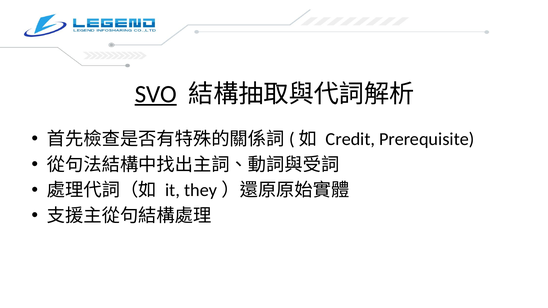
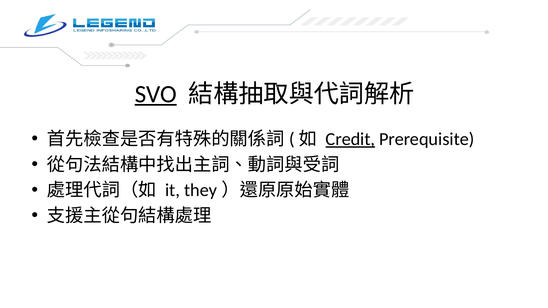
Credit underline: none -> present (350, 139)
